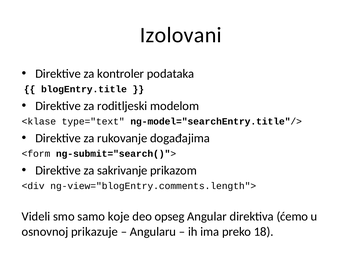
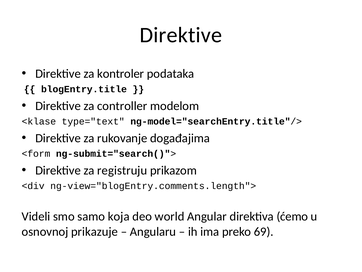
Izolovani: Izolovani -> Direktive (181, 35)
roditljeski: roditljeski -> controller (122, 106)
sakrivanje: sakrivanje -> registruju (122, 170)
koje: koje -> koja (119, 216)
opseg: opseg -> world (170, 216)
18: 18 -> 69 (264, 231)
